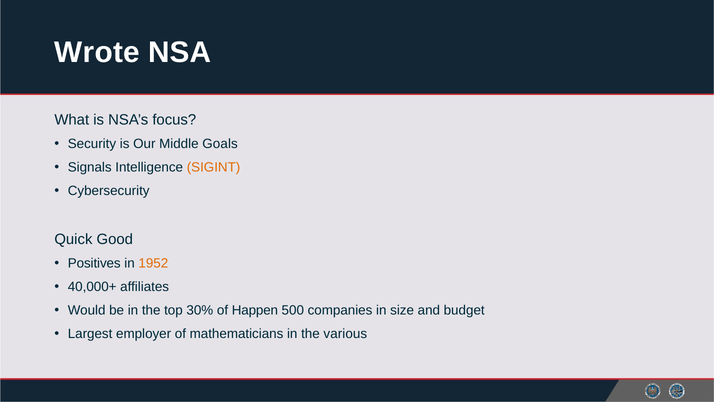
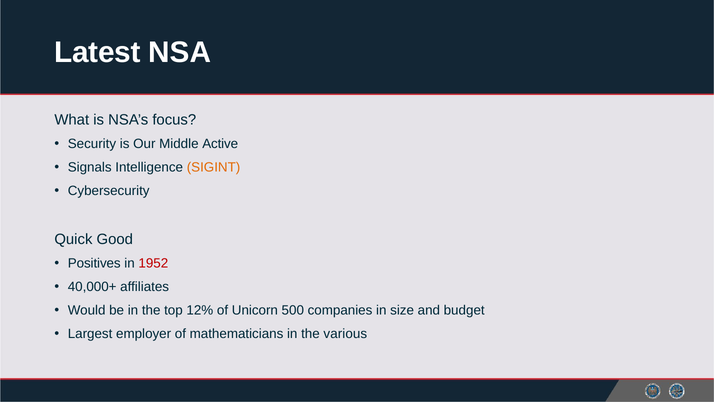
Wrote: Wrote -> Latest (97, 52)
Goals: Goals -> Active (220, 144)
1952 colour: orange -> red (153, 263)
30%: 30% -> 12% (200, 310)
Happen: Happen -> Unicorn (255, 310)
